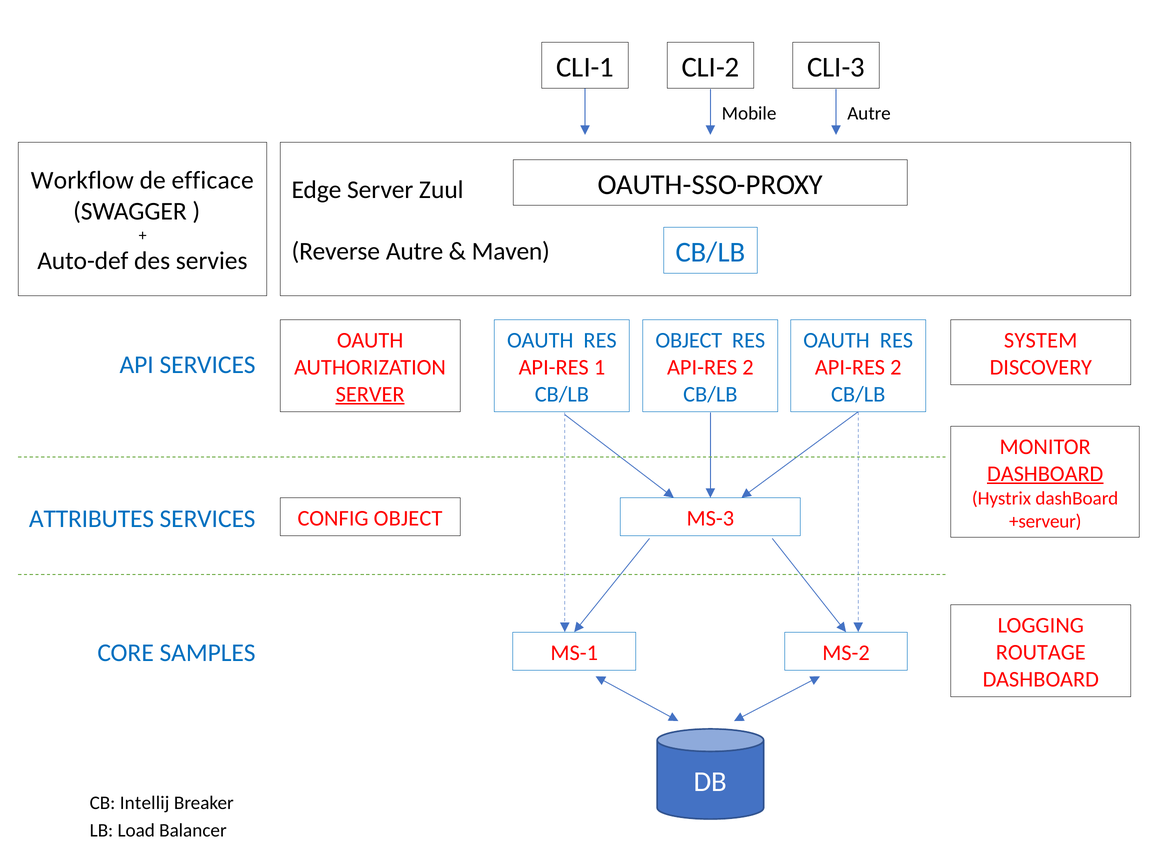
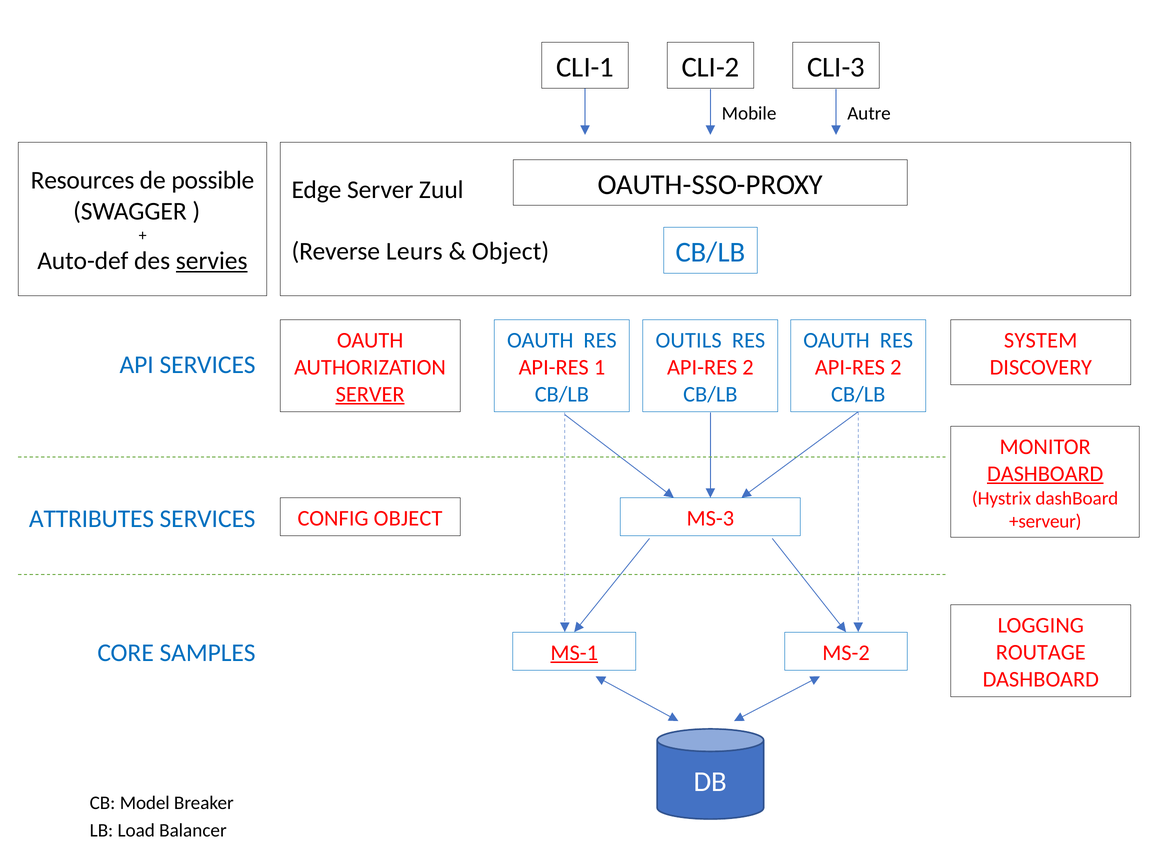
Workflow: Workflow -> Resources (83, 180)
efficace: efficace -> possible (213, 180)
Reverse Autre: Autre -> Leurs (414, 251)
Maven: Maven -> Object (511, 251)
servies underline: none -> present (212, 261)
OBJECT: OBJECT -> OUTILS (689, 340)
MS-1 underline: none -> present (574, 652)
Intellij: Intellij -> Model (145, 802)
